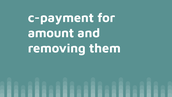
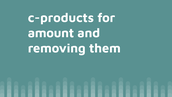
c-payment: c-payment -> c-products (61, 18)
